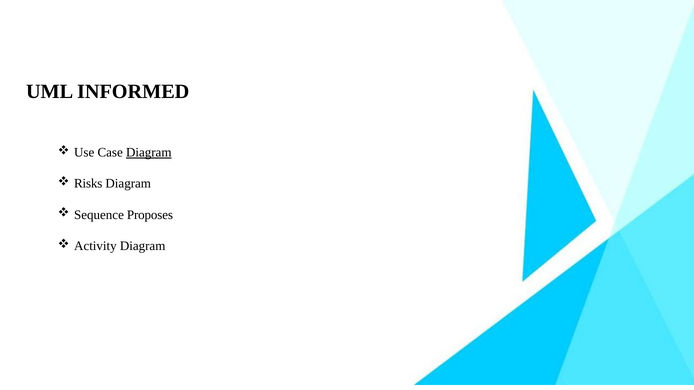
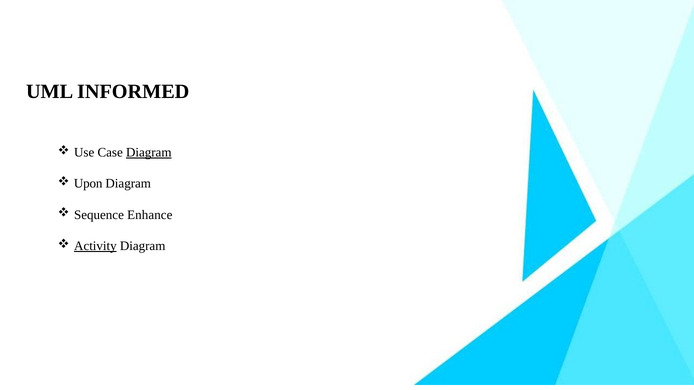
Risks: Risks -> Upon (88, 184)
Proposes: Proposes -> Enhance (150, 215)
Activity underline: none -> present (95, 246)
